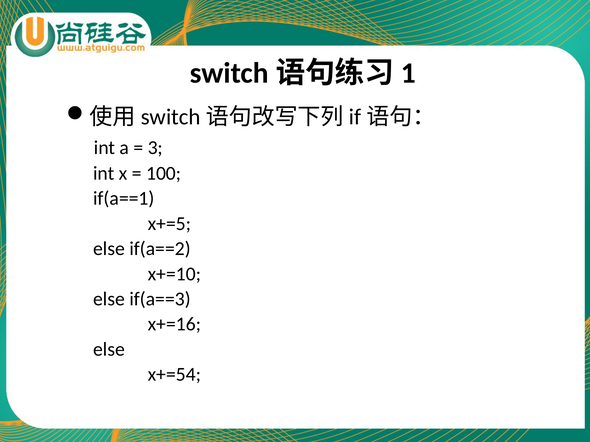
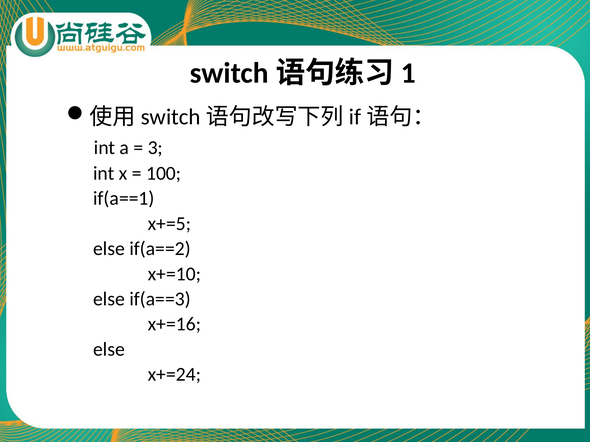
x+=54: x+=54 -> x+=24 (174, 375)
